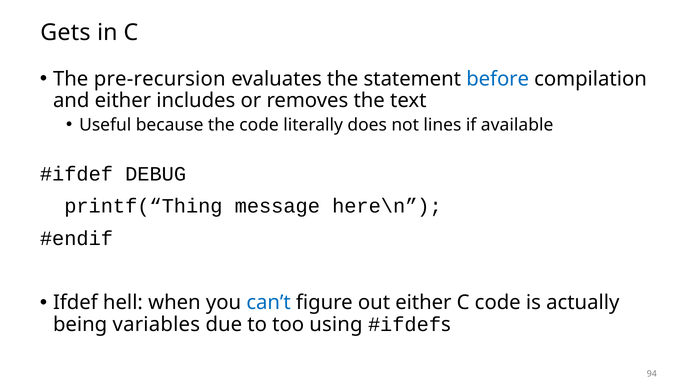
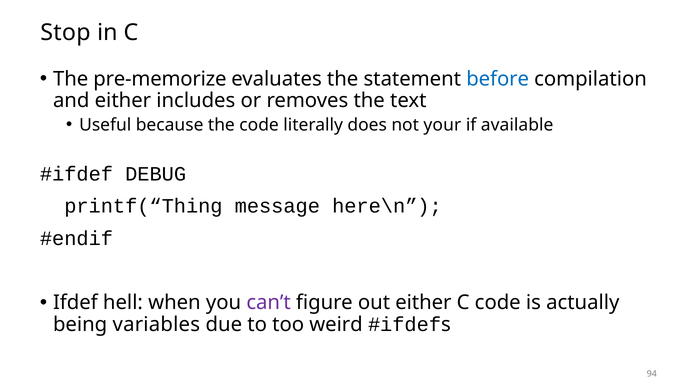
Gets: Gets -> Stop (65, 33)
pre-recursion: pre-recursion -> pre-memorize (160, 79)
lines: lines -> your (442, 125)
can’t colour: blue -> purple (269, 303)
using: using -> weird (336, 325)
